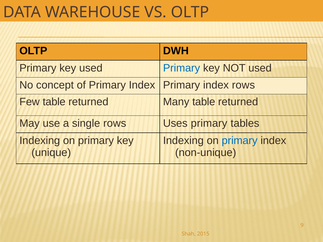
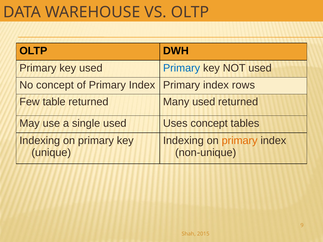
Many table: table -> used (204, 102)
single rows: rows -> used (115, 124)
Uses primary: primary -> concept (209, 124)
primary colour: blue -> orange (240, 141)
